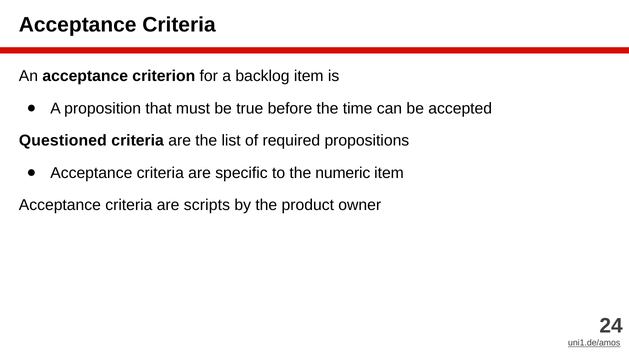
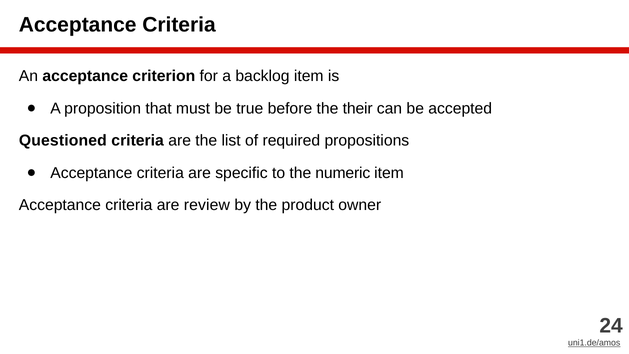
time: time -> their (358, 108)
scripts: scripts -> review (207, 205)
